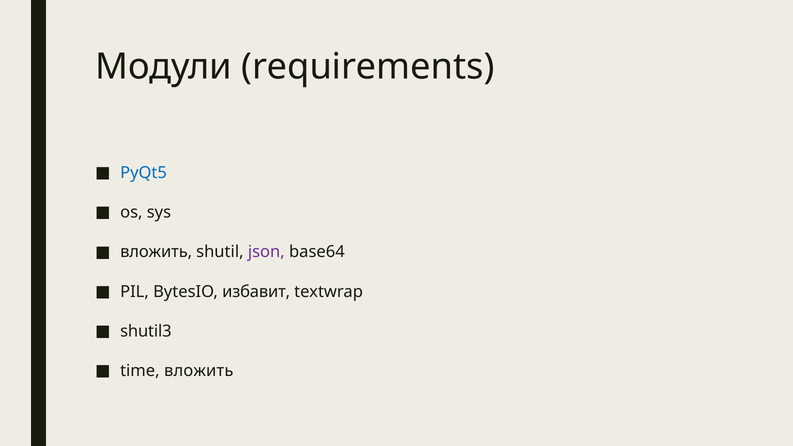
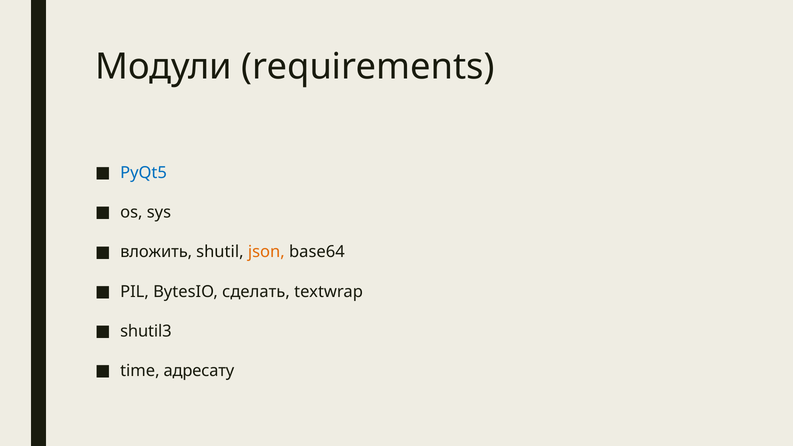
json colour: purple -> orange (266, 252)
избавит: избавит -> сделать (256, 292)
time вложить: вложить -> адресату (199, 371)
